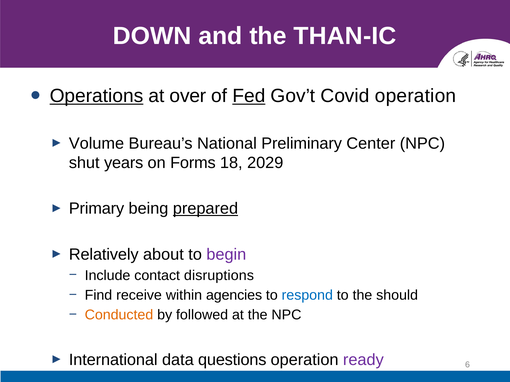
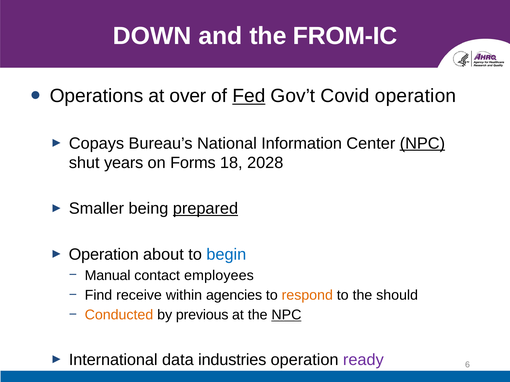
THAN-IC: THAN-IC -> FROM-IC (345, 36)
Operations underline: present -> none (96, 96)
Volume: Volume -> Copays (96, 144)
Preliminary: Preliminary -> Information (302, 144)
NPC underline: none -> present (422, 144)
2029: 2029 -> 2028 (265, 163)
Primary: Primary -> Smaller (96, 209)
Relatively: Relatively -> Operation (104, 255)
begin colour: purple -> blue (226, 255)
Include: Include -> Manual (108, 276)
disruptions: disruptions -> employees (219, 276)
respond colour: blue -> orange (307, 296)
followed: followed -> previous (202, 315)
NPC underline: none -> present (286, 315)
questions: questions -> industries (232, 360)
